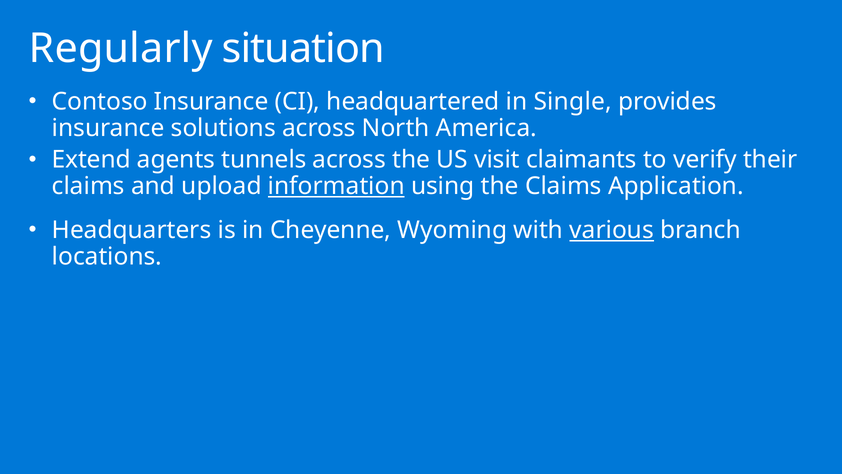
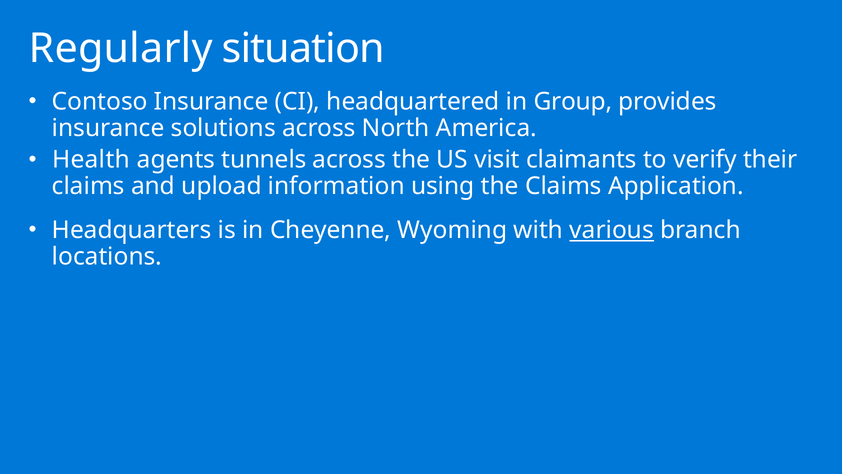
Single: Single -> Group (573, 102)
Extend: Extend -> Health (91, 160)
information underline: present -> none (336, 186)
